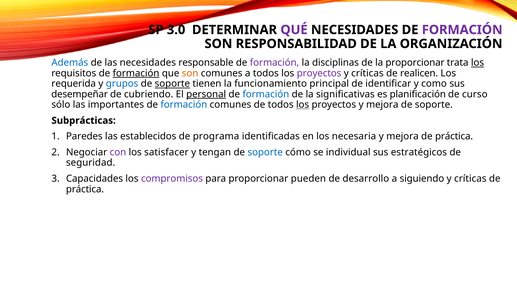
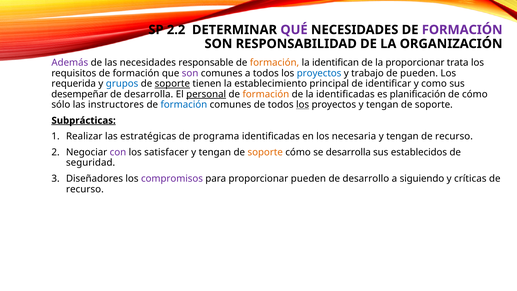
3.0: 3.0 -> 2.2 (176, 30)
Además colour: blue -> purple (70, 63)
formación colour: purple -> orange (275, 63)
disciplinas: disciplinas -> identifican (336, 63)
los underline: present -> none (478, 63)
formación underline: present -> none (136, 73)
son colour: orange -> purple (190, 73)
proyectos colour: purple -> blue (319, 73)
críticas: críticas -> trabajo (367, 73)
de realicen: realicen -> pueden (419, 73)
funcionamiento: funcionamiento -> establecimiento (271, 84)
de cubriendo: cubriendo -> desarrolla (149, 94)
formación colour: blue -> orange (266, 94)
la significativas: significativas -> identificadas (345, 94)
de curso: curso -> cómo (475, 94)
importantes: importantes -> instructores (116, 105)
proyectos y mejora: mejora -> tengan (382, 105)
Subprácticas underline: none -> present (84, 120)
Paredes: Paredes -> Realizar (84, 136)
establecidos: establecidos -> estratégicas (148, 136)
mejora: mejora -> tengan (402, 136)
práctica: práctica -> recurso (454, 136)
soporte colour: blue -> orange (265, 152)
se individual: individual -> desarrolla (348, 152)
estratégicos: estratégicos -> establecidos (419, 152)
Capacidades: Capacidades -> Diseñadores (94, 179)
práctica: práctica -> recurso (85, 189)
